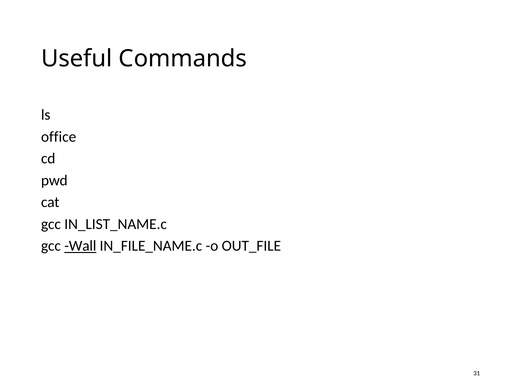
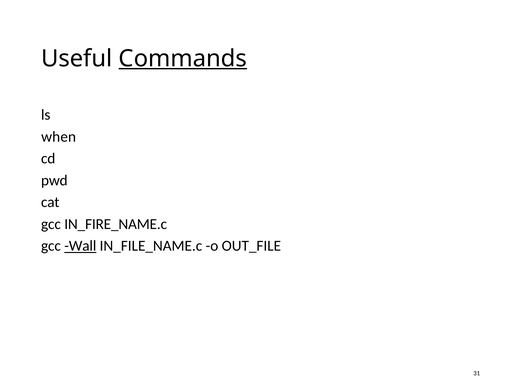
Commands underline: none -> present (183, 58)
office: office -> when (59, 137)
IN_LIST_NAME.c: IN_LIST_NAME.c -> IN_FIRE_NAME.c (116, 224)
